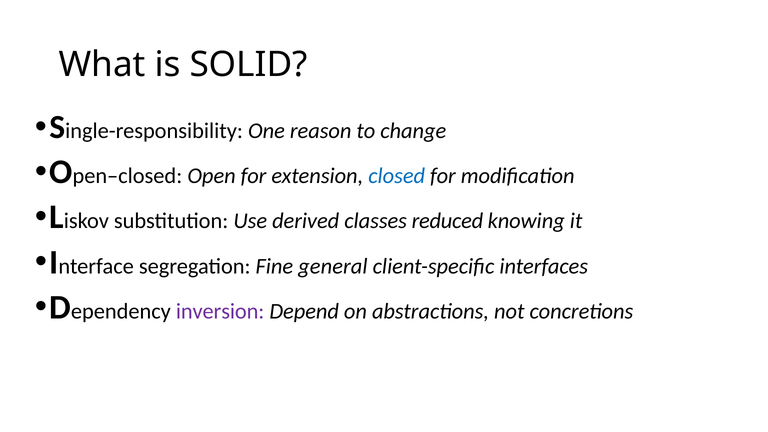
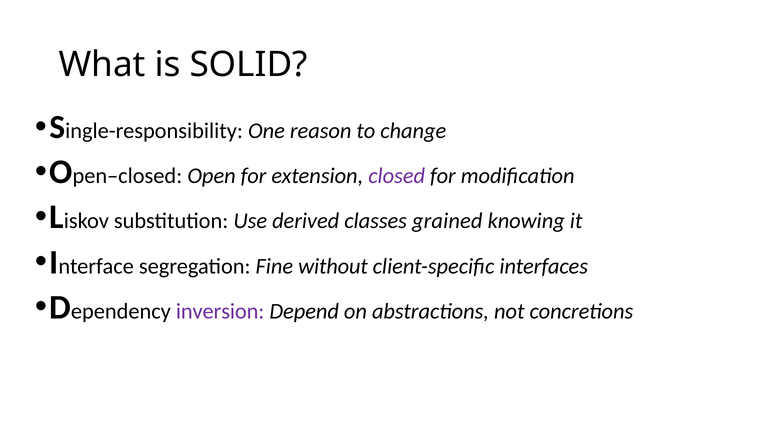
closed colour: blue -> purple (397, 176)
reduced: reduced -> grained (447, 221)
general: general -> without (333, 266)
